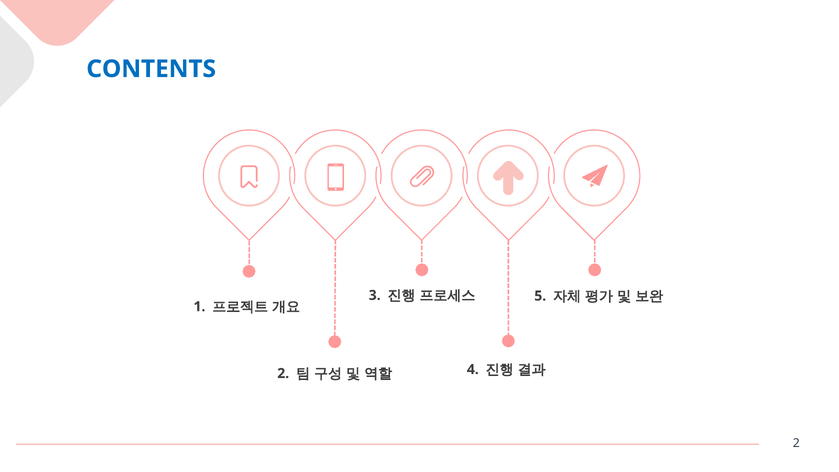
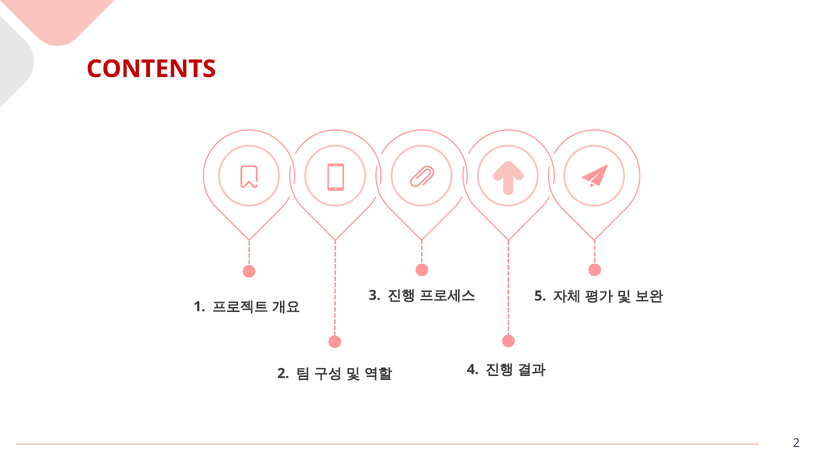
CONTENTS colour: blue -> red (151, 69)
